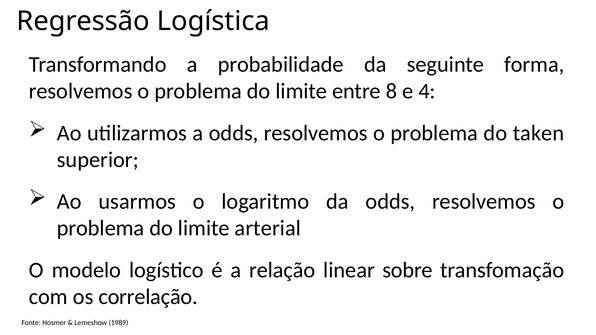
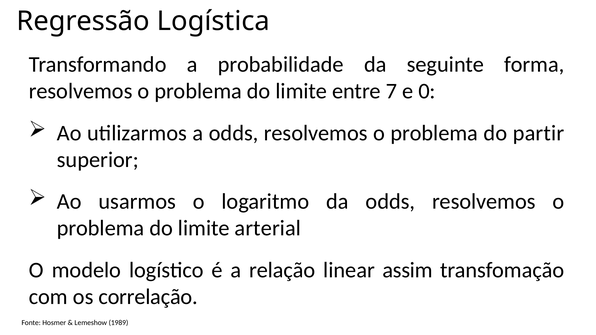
8: 8 -> 7 (391, 91)
4: 4 -> 0 (427, 91)
taken: taken -> partir (538, 133)
sobre: sobre -> assim (408, 270)
